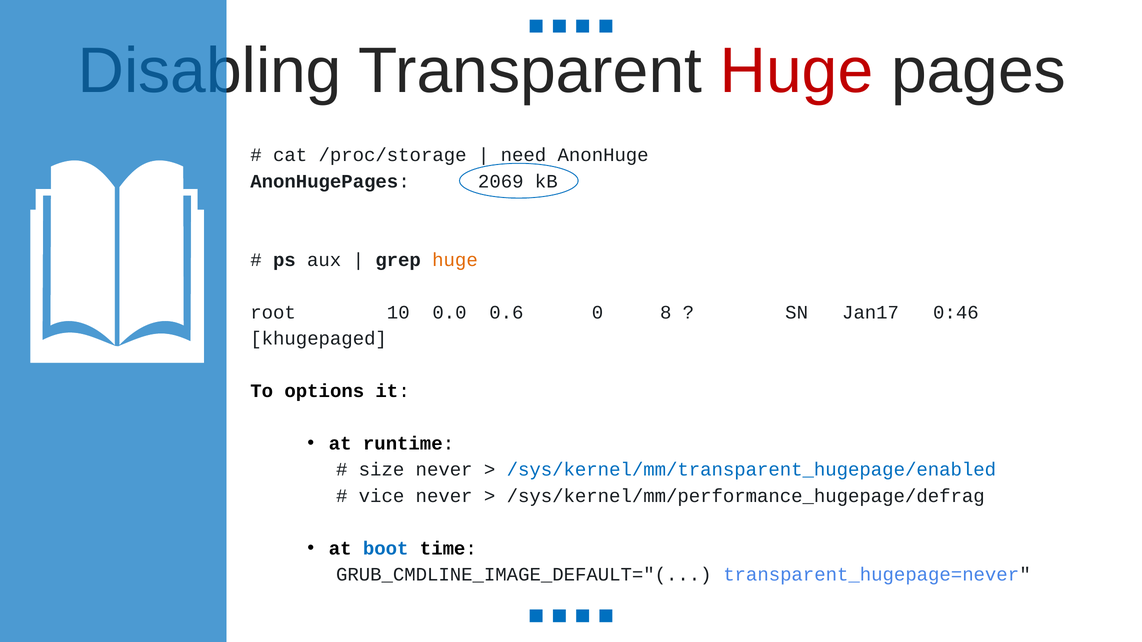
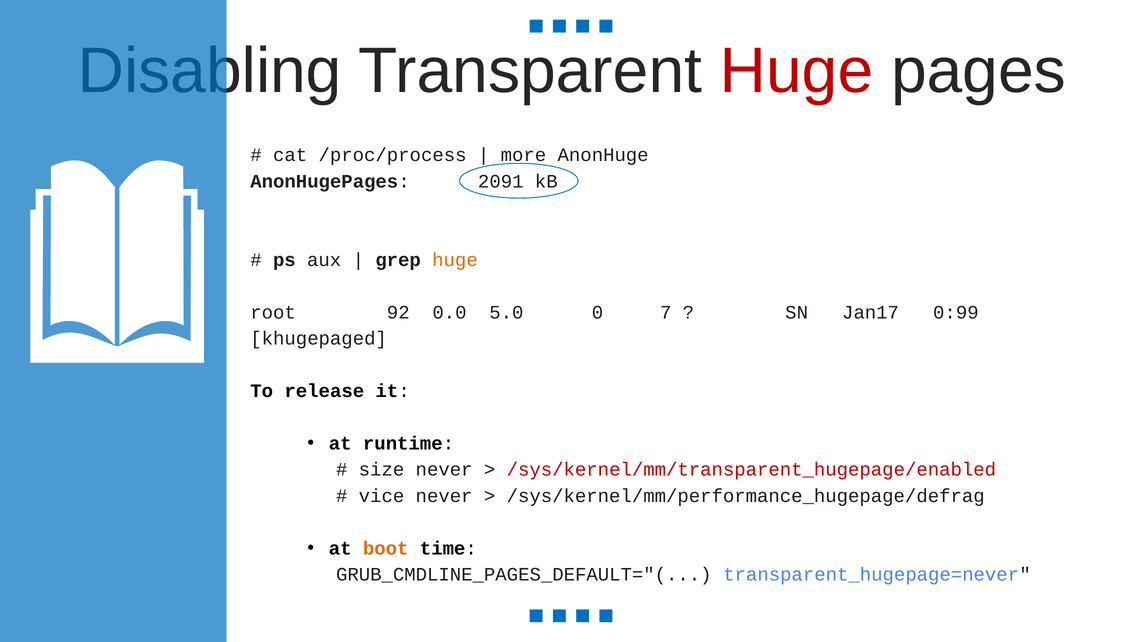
/proc/storage: /proc/storage -> /proc/process (393, 155)
need: need -> more (523, 155)
2069: 2069 -> 2091 (501, 181)
10: 10 -> 92 (398, 313)
0.6: 0.6 -> 5.0 (506, 313)
8: 8 -> 7 (666, 313)
0:46: 0:46 -> 0:99 (956, 313)
options: options -> release (324, 391)
/sys/kernel/mm/transparent_hugepage/enabled colour: blue -> red (751, 470)
boot colour: blue -> orange (386, 549)
GRUB_CMDLINE_IMAGE_DEFAULT="(: GRUB_CMDLINE_IMAGE_DEFAULT="( -> GRUB_CMDLINE_PAGES_DEFAULT="( (524, 575)
